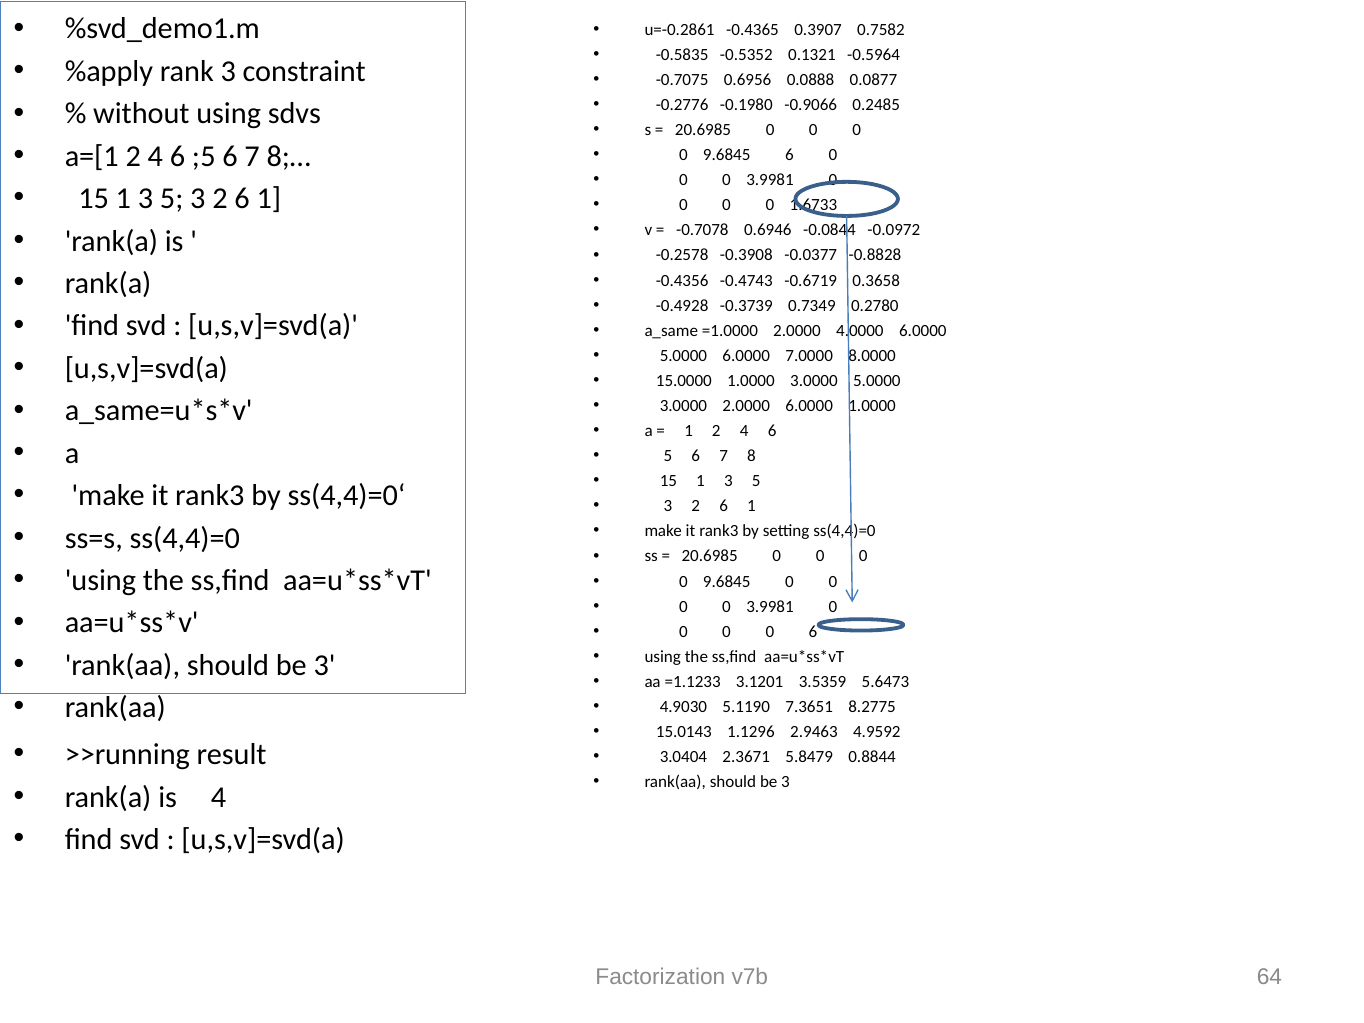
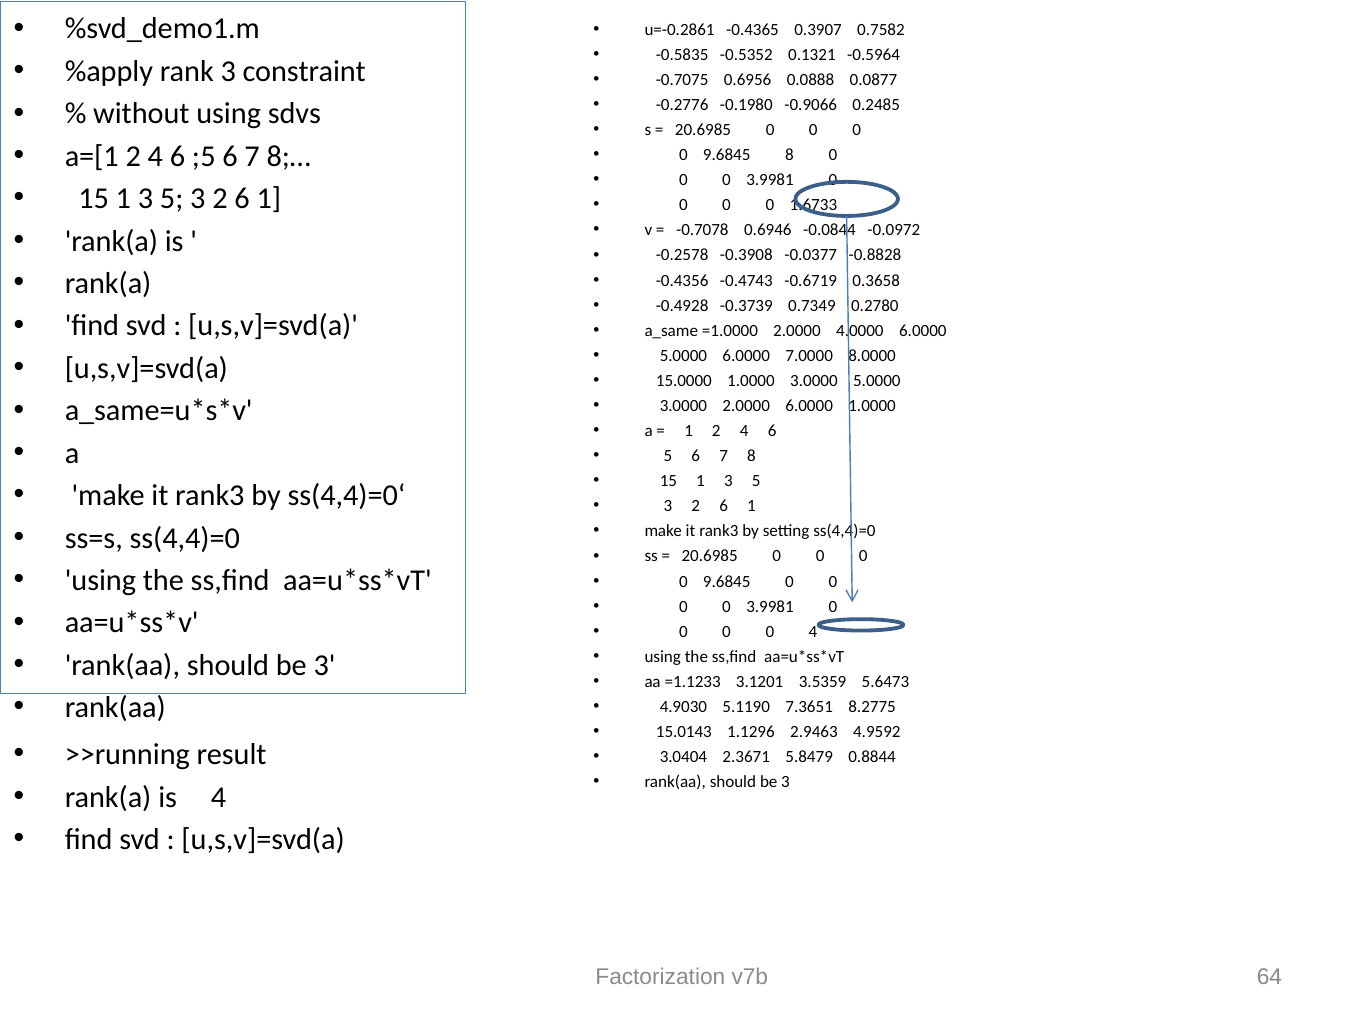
9.6845 6: 6 -> 8 (789, 155)
0 6: 6 -> 4 (813, 632)
